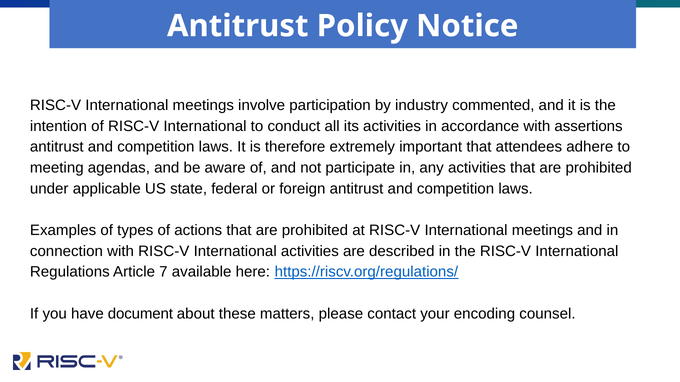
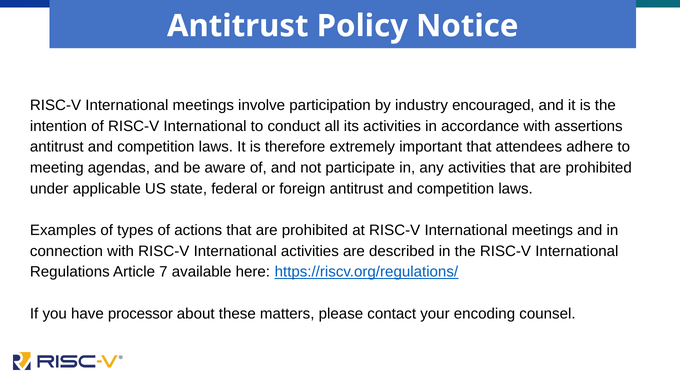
commented: commented -> encouraged (493, 105)
document: document -> processor (140, 314)
